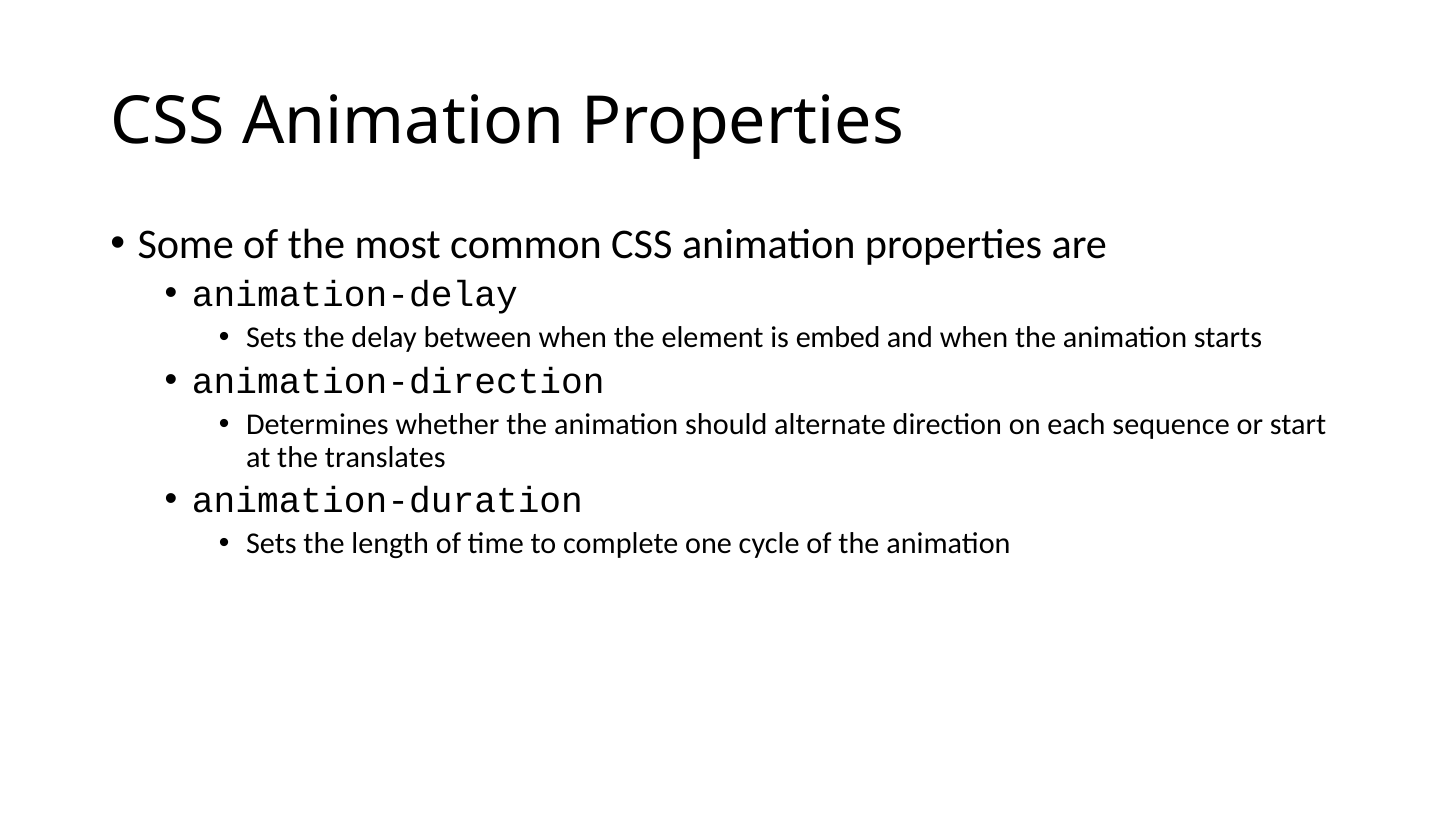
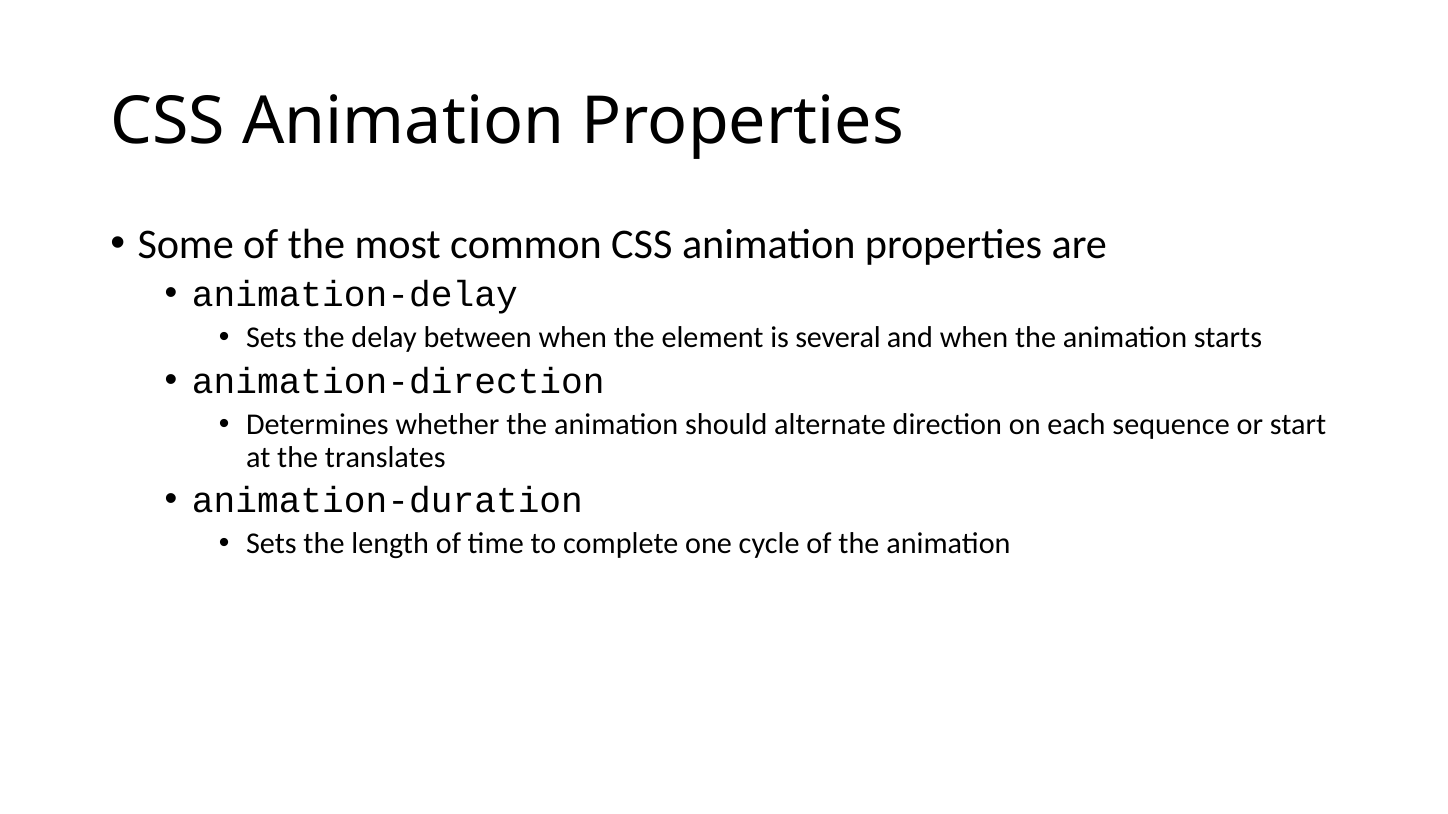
embed: embed -> several (838, 338)
